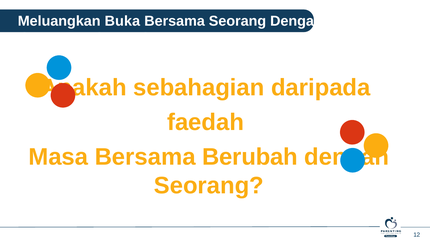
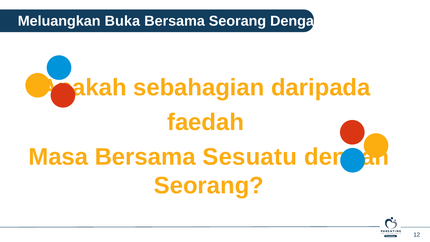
Berubah: Berubah -> Sesuatu (250, 157)
